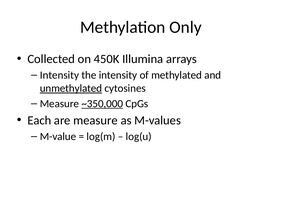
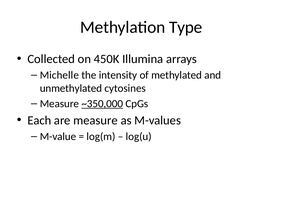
Only: Only -> Type (186, 27)
Intensity: Intensity -> Michelle (59, 75)
unmethylated underline: present -> none (71, 89)
